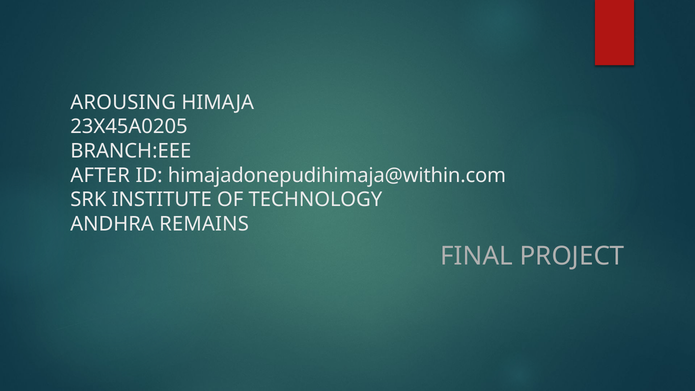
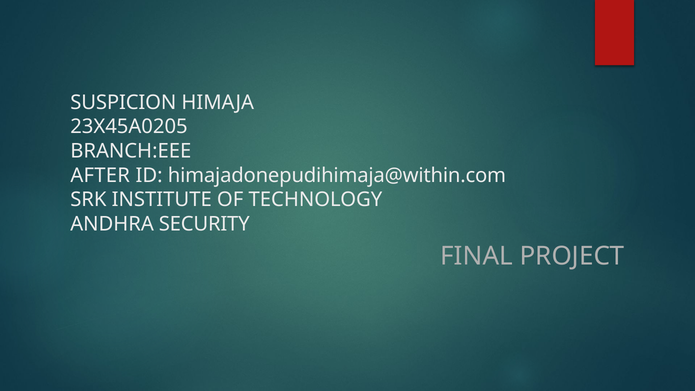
AROUSING: AROUSING -> SUSPICION (123, 102)
REMAINS: REMAINS -> SECURITY (204, 224)
